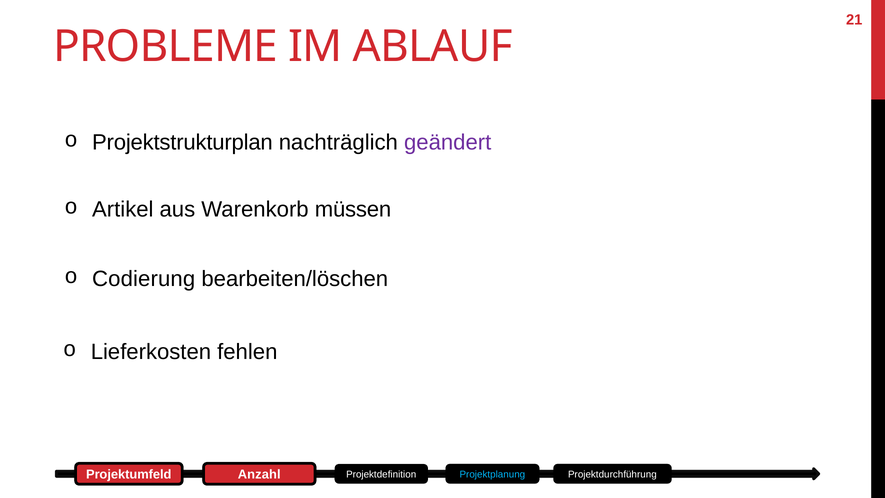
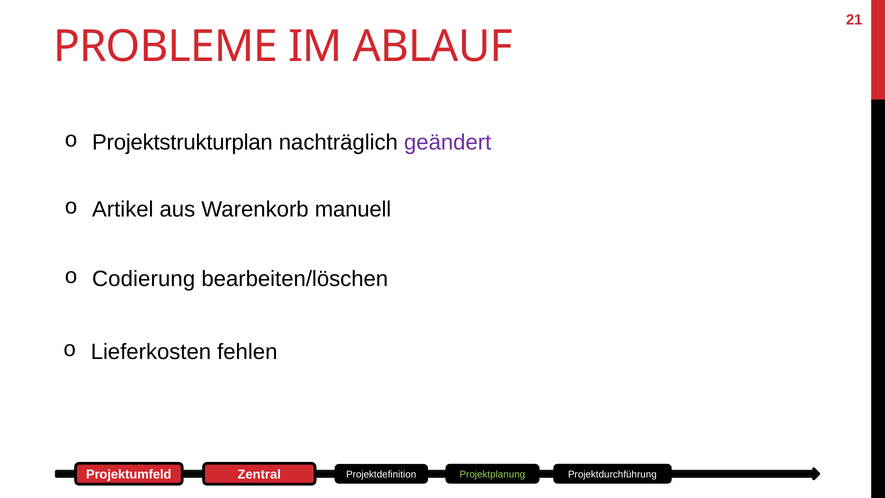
müssen: müssen -> manuell (353, 209)
Anzahl: Anzahl -> Zentral (259, 474)
Projektplanung colour: light blue -> light green (492, 474)
